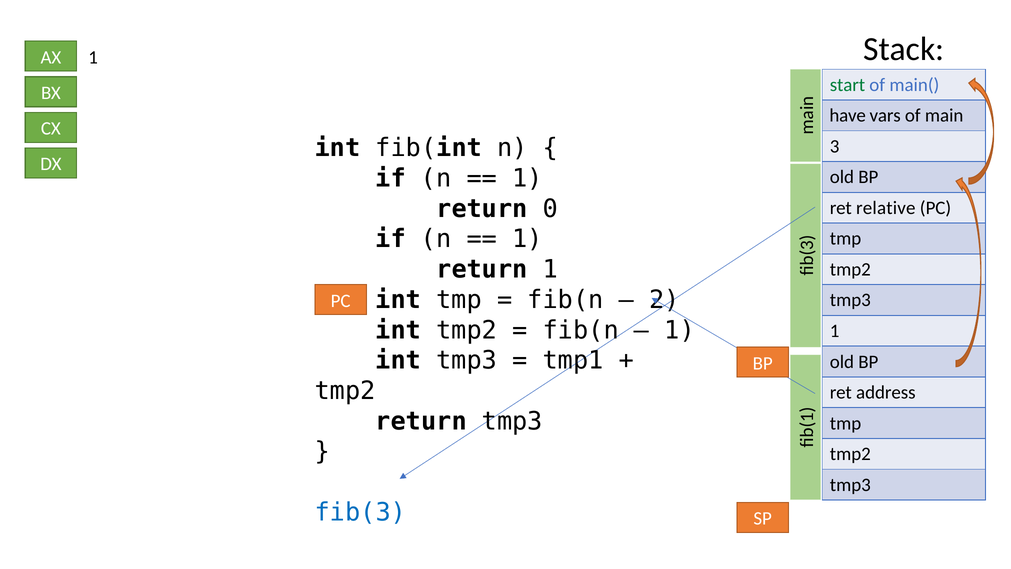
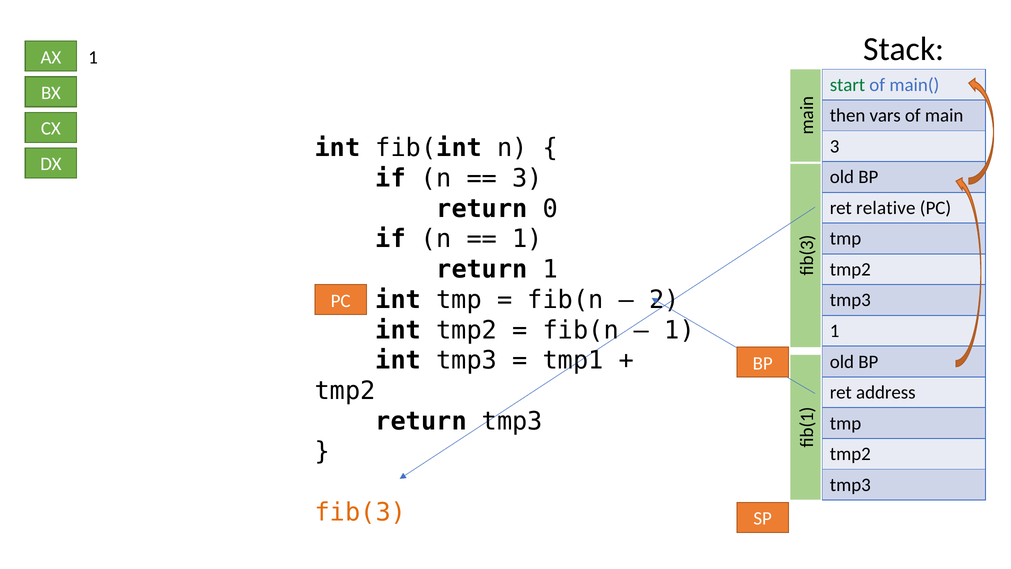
have: have -> then (848, 116)
1: 1 -> 3 (527, 178)
fib(3 colour: blue -> orange (360, 512)
